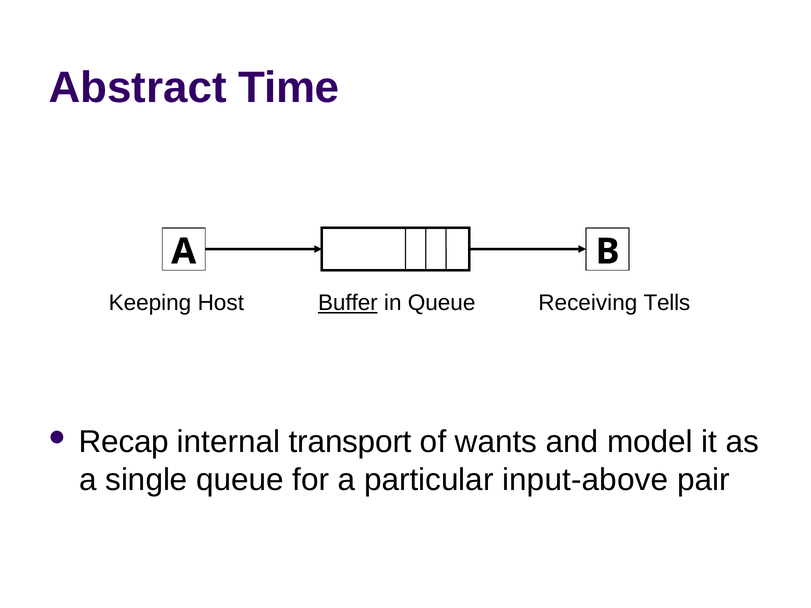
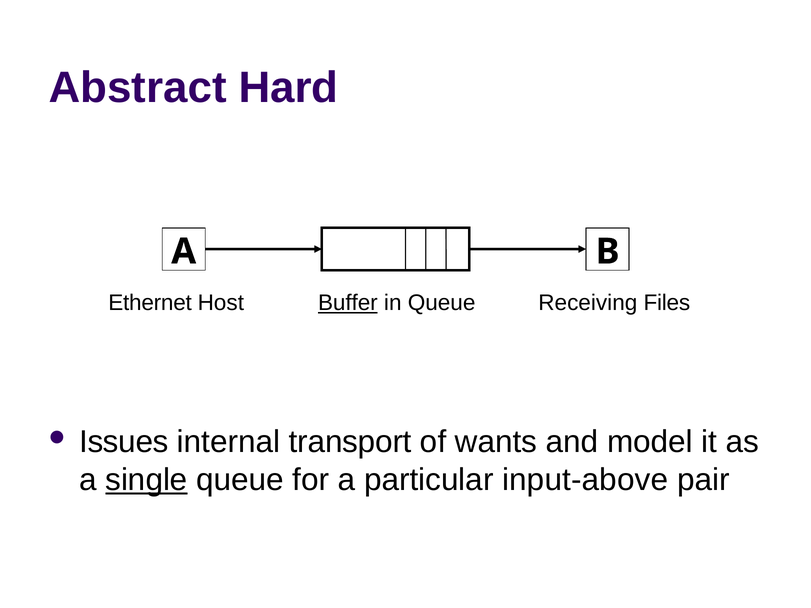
Time: Time -> Hard (289, 88)
Keeping: Keeping -> Ethernet (150, 303)
Tells: Tells -> Files (667, 303)
Recap: Recap -> Issues (124, 442)
single underline: none -> present (146, 480)
